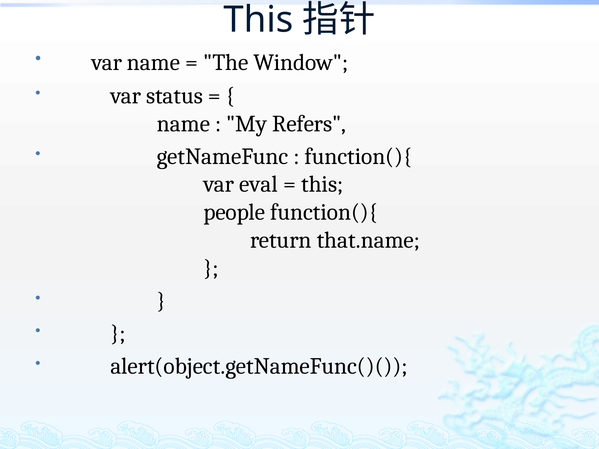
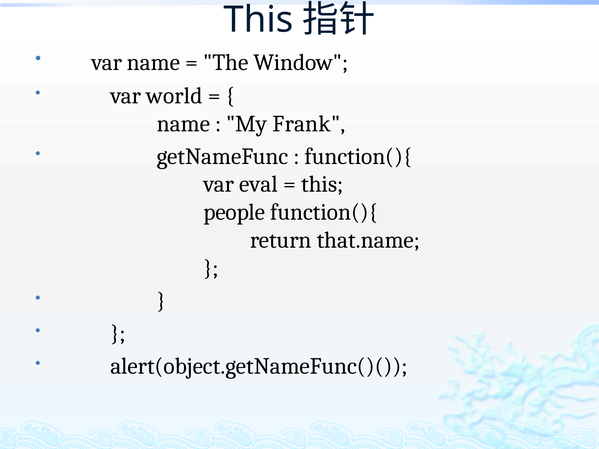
status: status -> world (174, 96)
Refers: Refers -> Frank (309, 124)
